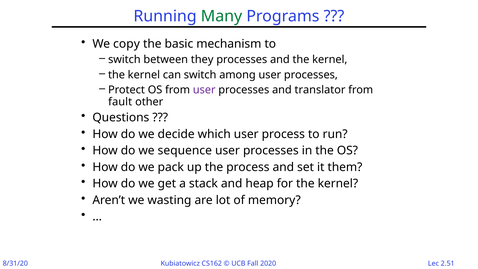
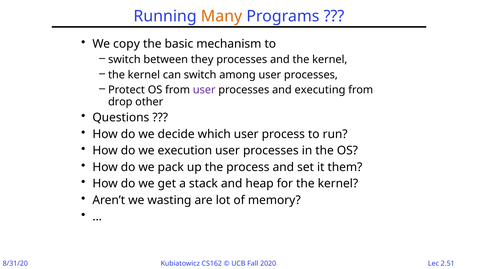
Many colour: green -> orange (221, 16)
translator: translator -> executing (320, 90)
fault: fault -> drop (120, 102)
sequence: sequence -> execution (185, 151)
